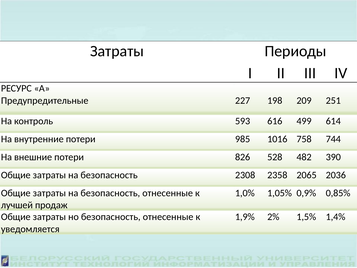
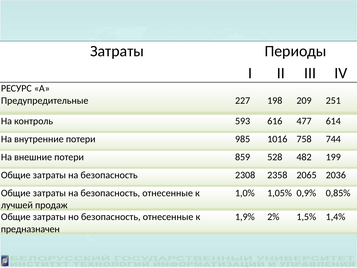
499: 499 -> 477 (304, 121)
826: 826 -> 859 (243, 157)
390: 390 -> 199 (333, 157)
уведомляется: уведомляется -> предназначен (30, 229)
